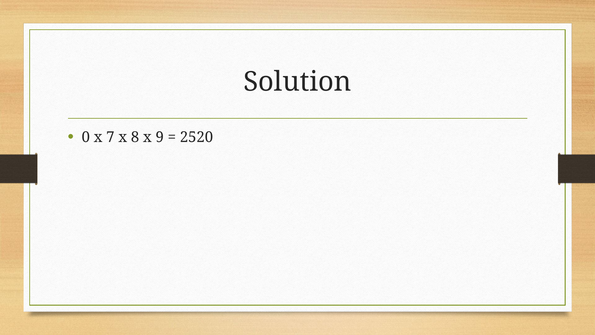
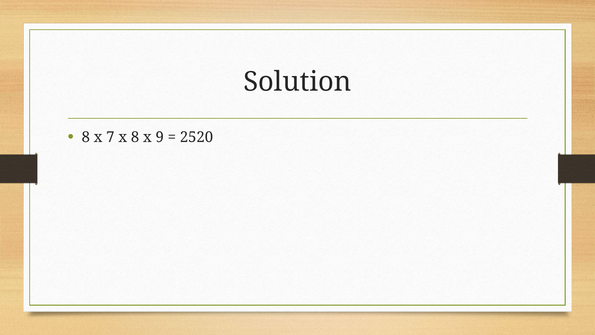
0: 0 -> 8 (86, 137)
